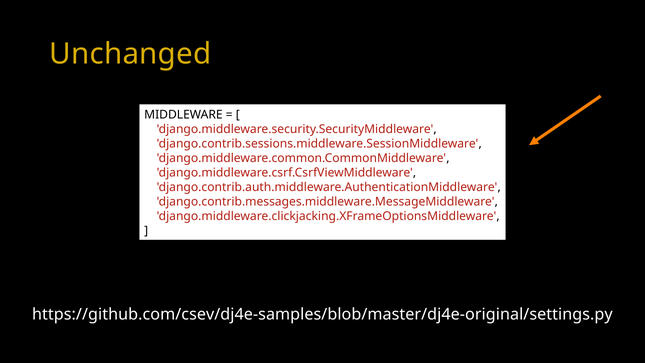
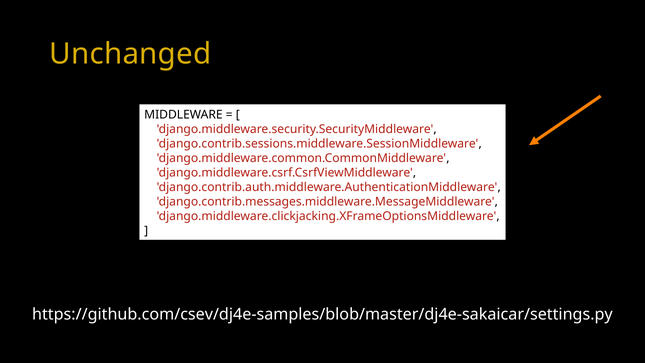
https://github.com/csev/dj4e-samples/blob/master/dj4e-original/settings.py: https://github.com/csev/dj4e-samples/blob/master/dj4e-original/settings.py -> https://github.com/csev/dj4e-samples/blob/master/dj4e-sakaicar/settings.py (322, 314)
